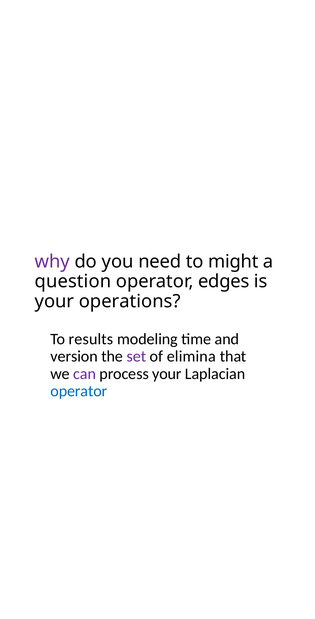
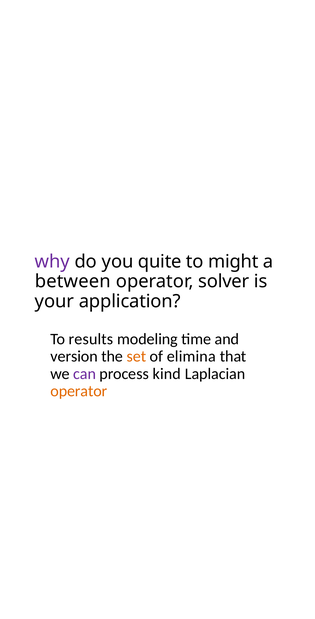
need: need -> quite (160, 262)
question: question -> between (73, 281)
edges: edges -> solver (224, 281)
operations: operations -> application (130, 301)
set colour: purple -> orange (136, 356)
process your: your -> kind (167, 374)
operator colour: blue -> orange (79, 391)
